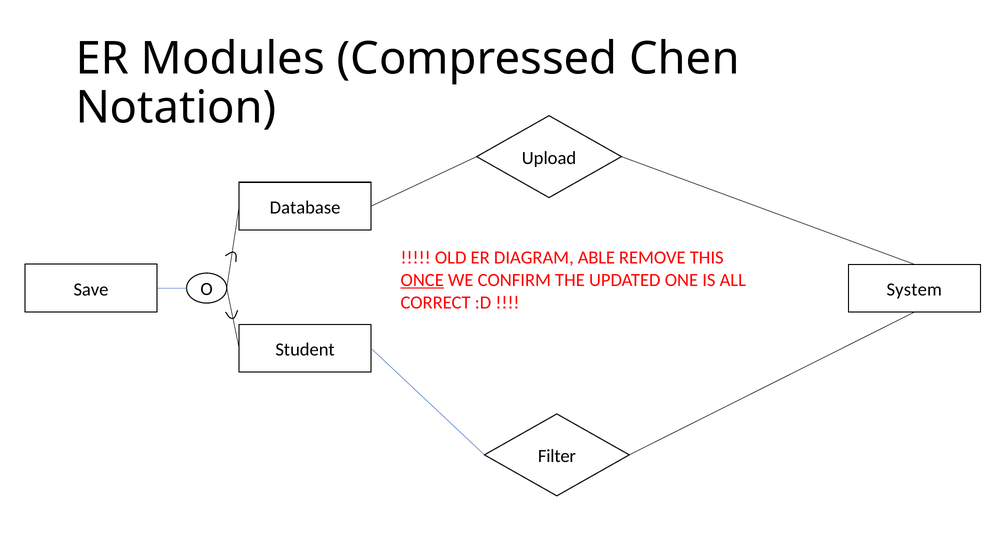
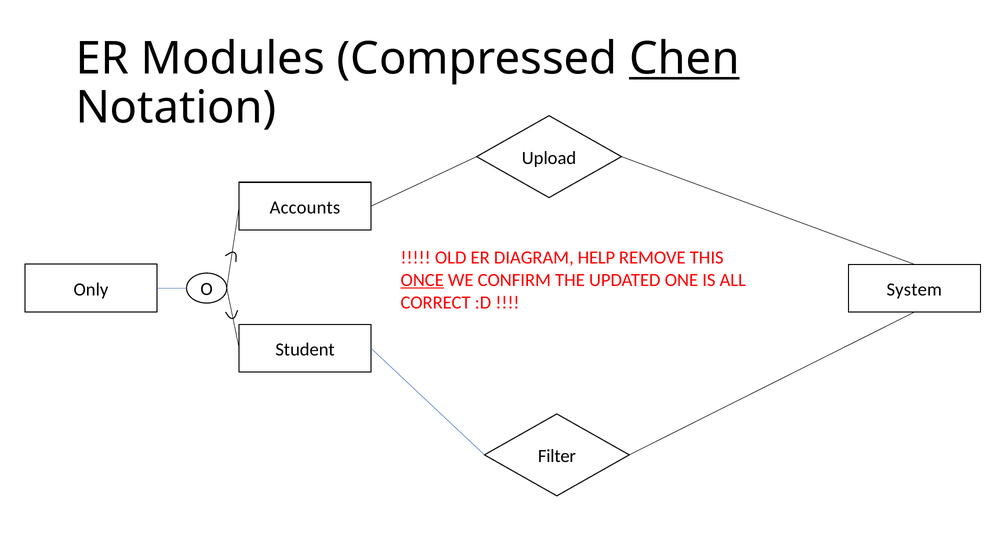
Chen underline: none -> present (684, 59)
Database: Database -> Accounts (305, 207)
ABLE: ABLE -> HELP (596, 258)
Save: Save -> Only (91, 289)
